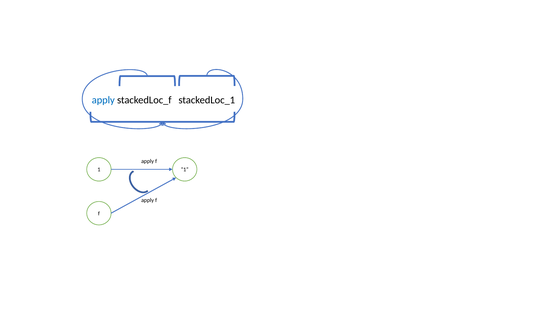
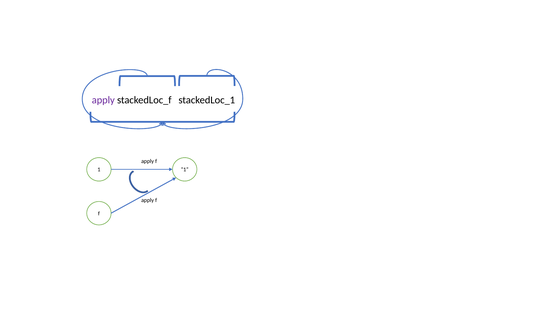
apply colour: blue -> purple (103, 100)
